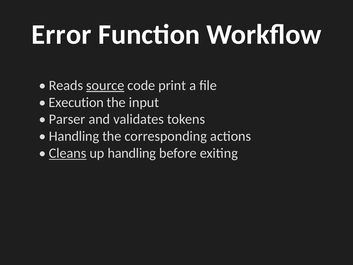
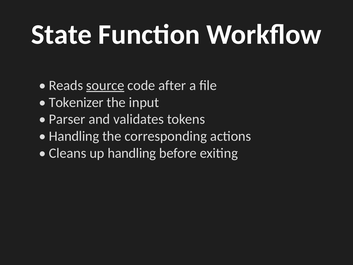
Error: Error -> State (62, 35)
print: print -> after (172, 85)
Execution: Execution -> Tokenizer (76, 102)
Cleans underline: present -> none (68, 153)
